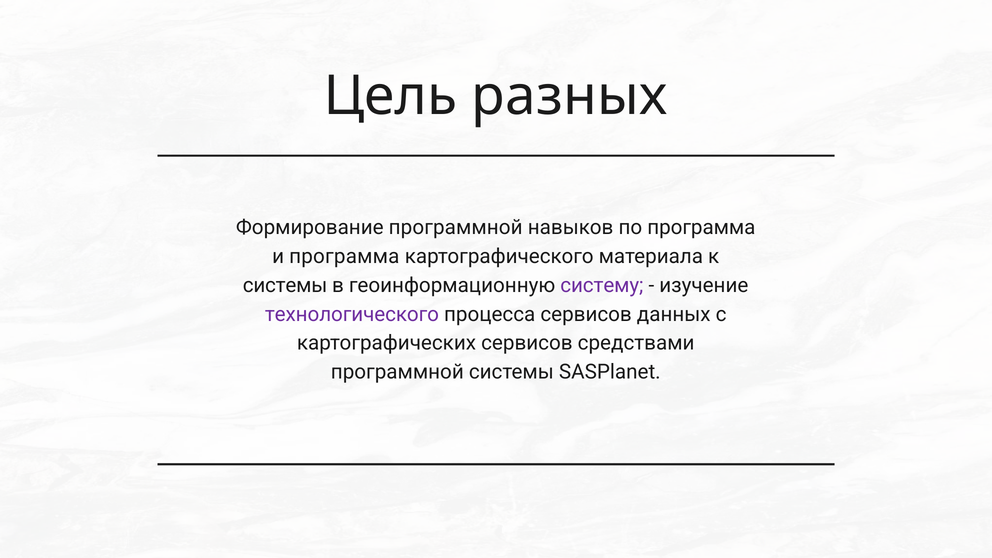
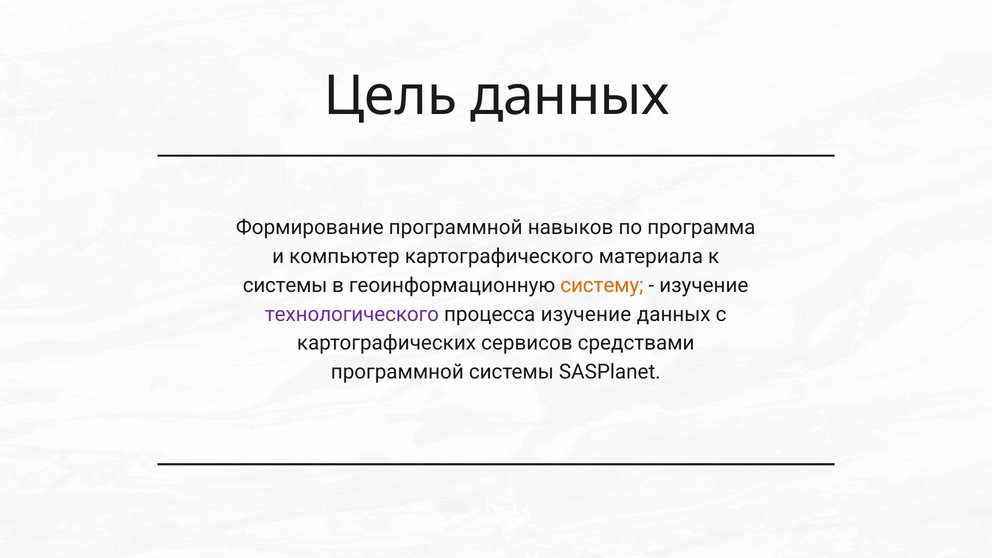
Цель разных: разных -> данных (570, 96)
и программа: программа -> компьютер (344, 256)
систему colour: purple -> orange (602, 285)
процесса сервисов: сервисов -> изучение (586, 314)
